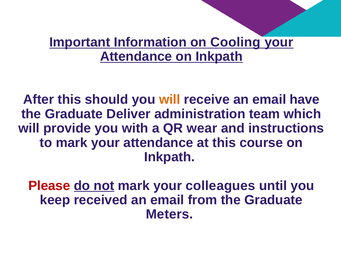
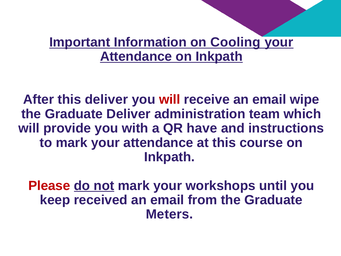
this should: should -> deliver (106, 100)
will colour: orange -> red (170, 100)
have: have -> wipe (305, 100)
wear: wear -> have (202, 128)
colleagues: colleagues -> workshops (221, 185)
